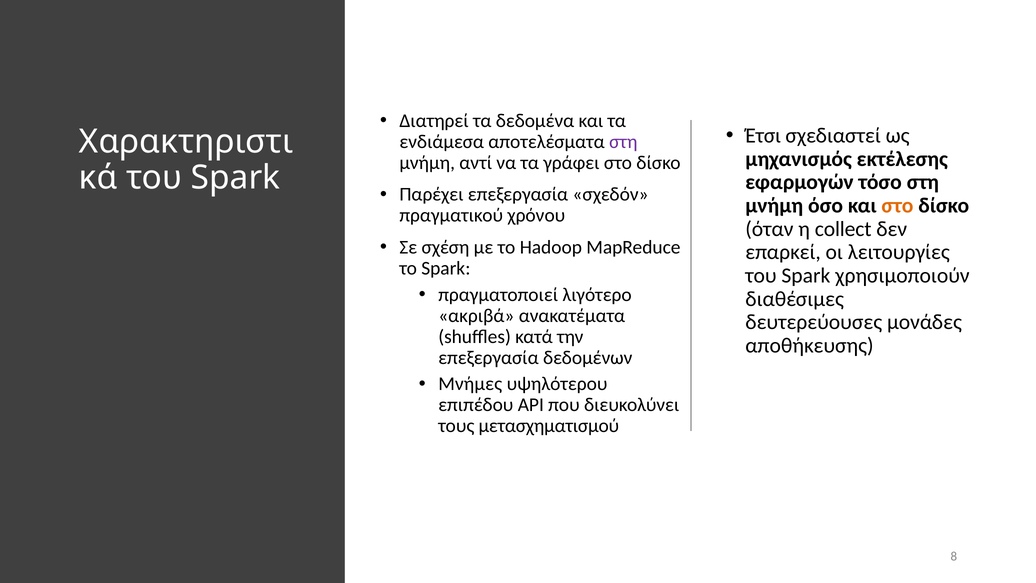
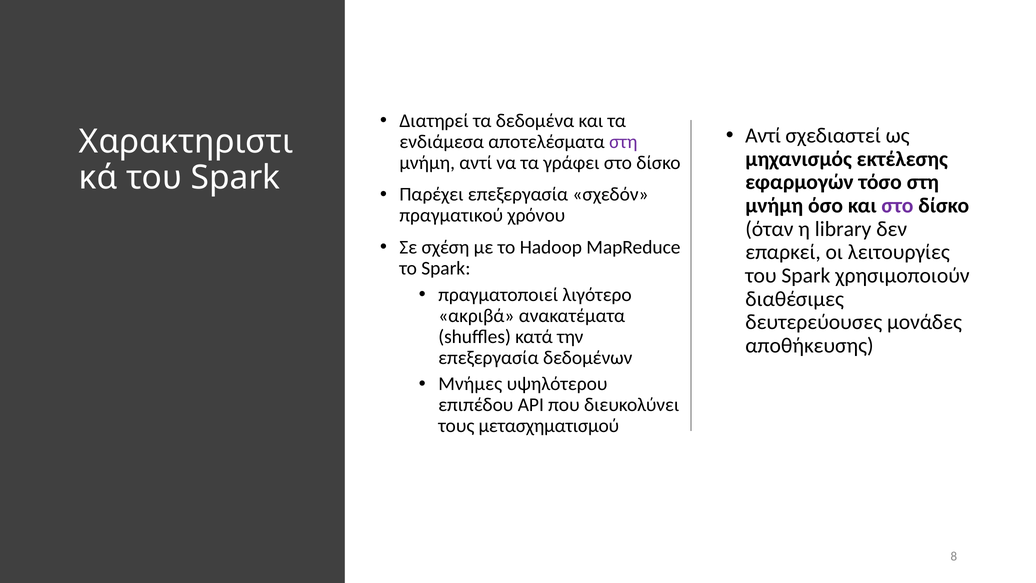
Έτσι: Έτσι -> Αντί (763, 135)
στο colour: orange -> purple (897, 206)
collect: collect -> library (843, 229)
